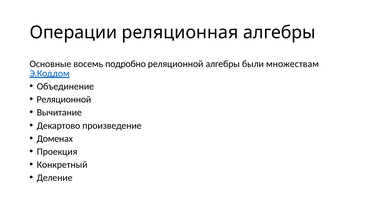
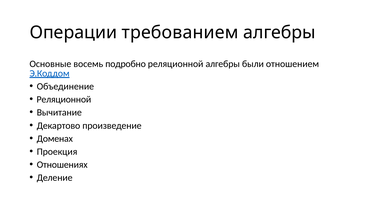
реляционная: реляционная -> требованием (180, 33)
множествам: множествам -> отношением (292, 64)
Конкретный: Конкретный -> Отношениях (62, 164)
